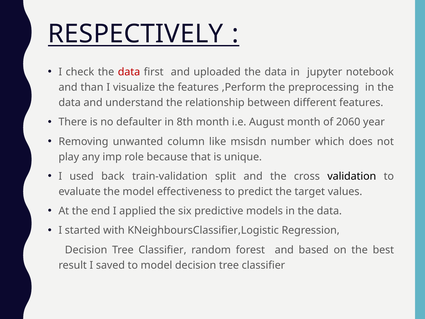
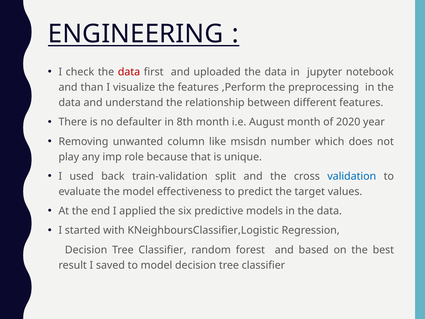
RESPECTIVELY: RESPECTIVELY -> ENGINEERING (136, 34)
2060: 2060 -> 2020 (348, 122)
validation colour: black -> blue (352, 176)
